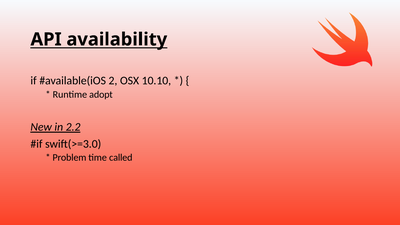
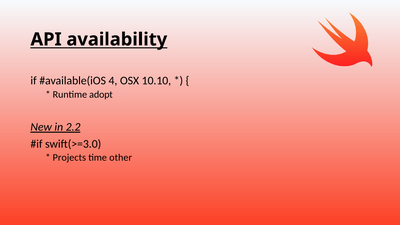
2: 2 -> 4 (113, 81)
Problem: Problem -> Projects (69, 158)
called: called -> other (121, 158)
